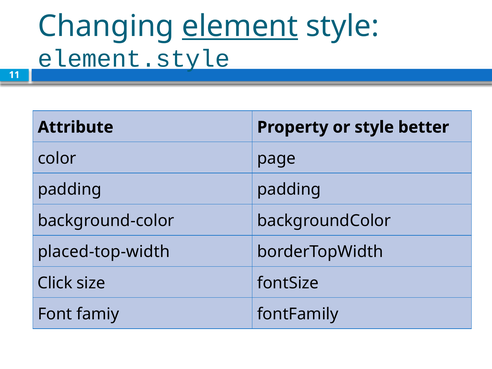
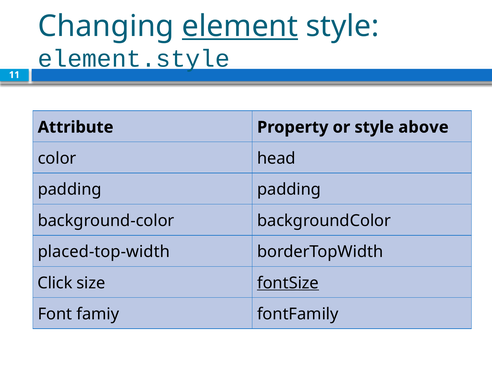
better: better -> above (423, 127)
page: page -> head (276, 158)
fontSize underline: none -> present (288, 283)
